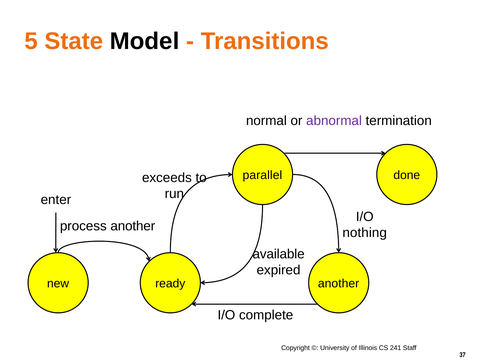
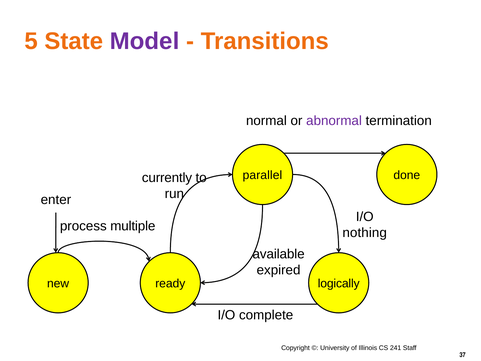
Model colour: black -> purple (145, 41)
exceeds: exceeds -> currently (167, 178)
process another: another -> multiple (133, 226)
another: another -> logically (339, 283)
